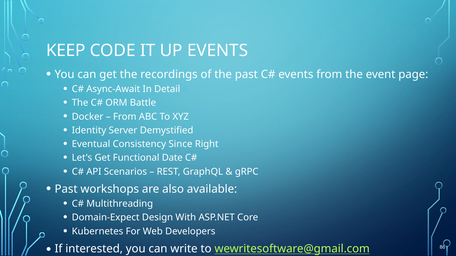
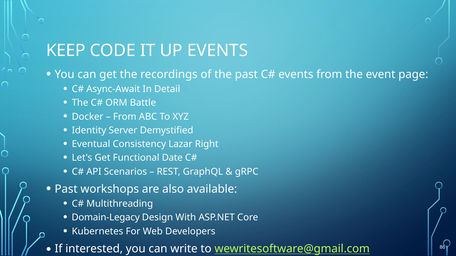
Since: Since -> Lazar (181, 144)
Domain-Expect: Domain-Expect -> Domain-Legacy (106, 218)
